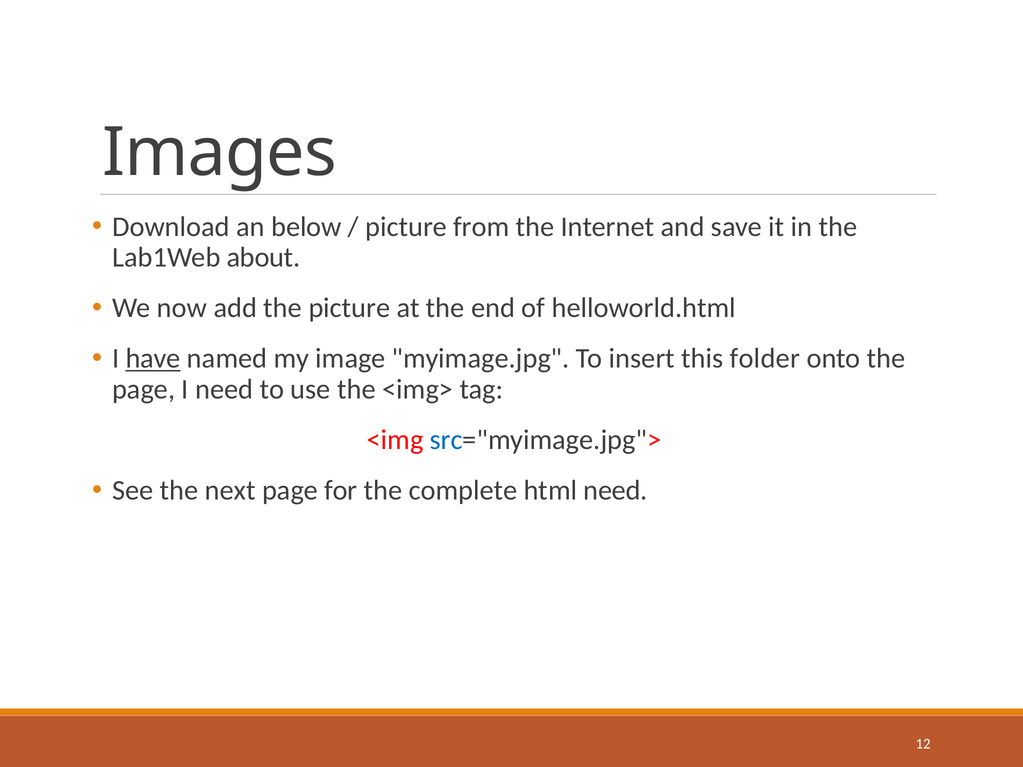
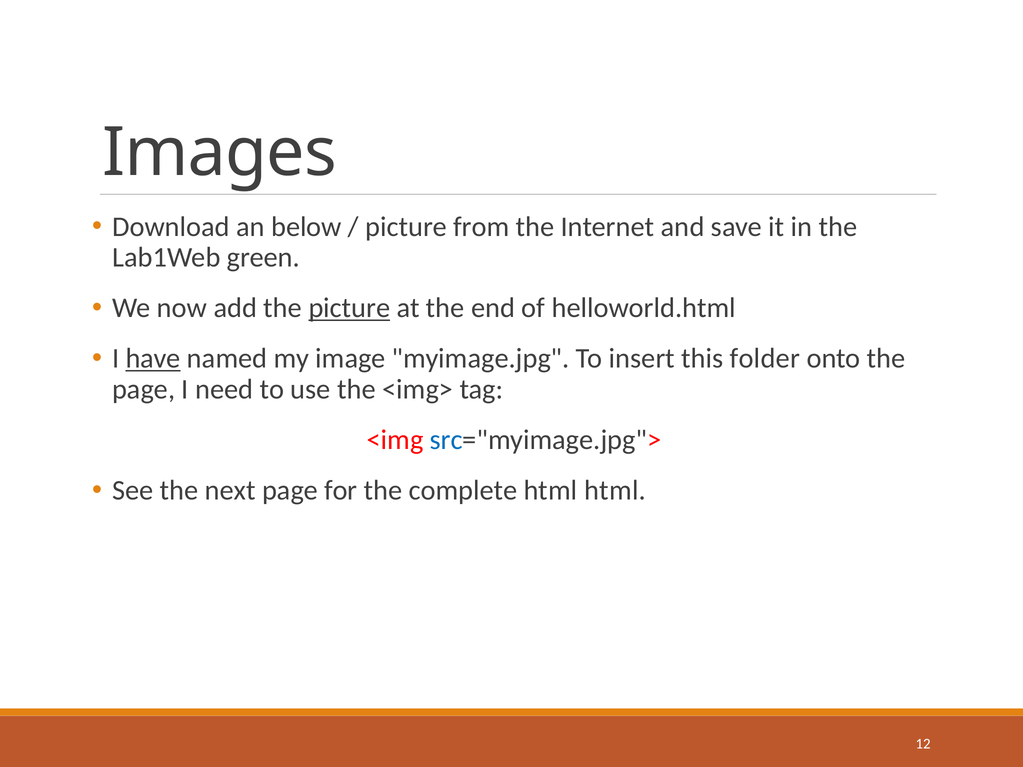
about: about -> green (263, 257)
picture underline: none -> present (349, 308)
html need: need -> html (615, 491)
